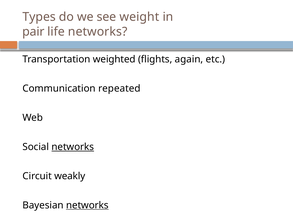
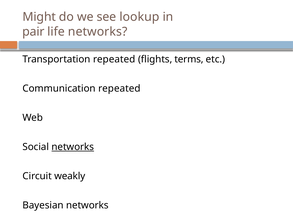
Types: Types -> Might (39, 17)
weight: weight -> lookup (139, 17)
Transportation weighted: weighted -> repeated (114, 59)
again: again -> terms (189, 59)
networks underline: present -> none (87, 205)
